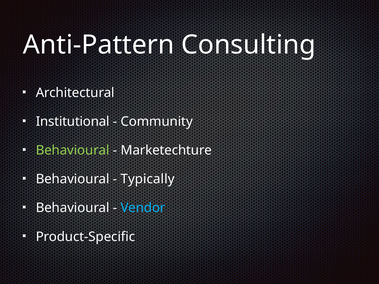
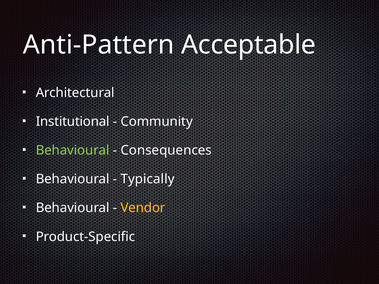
Consulting: Consulting -> Acceptable (249, 45)
Marketechture: Marketechture -> Consequences (166, 150)
Vendor colour: light blue -> yellow (143, 208)
